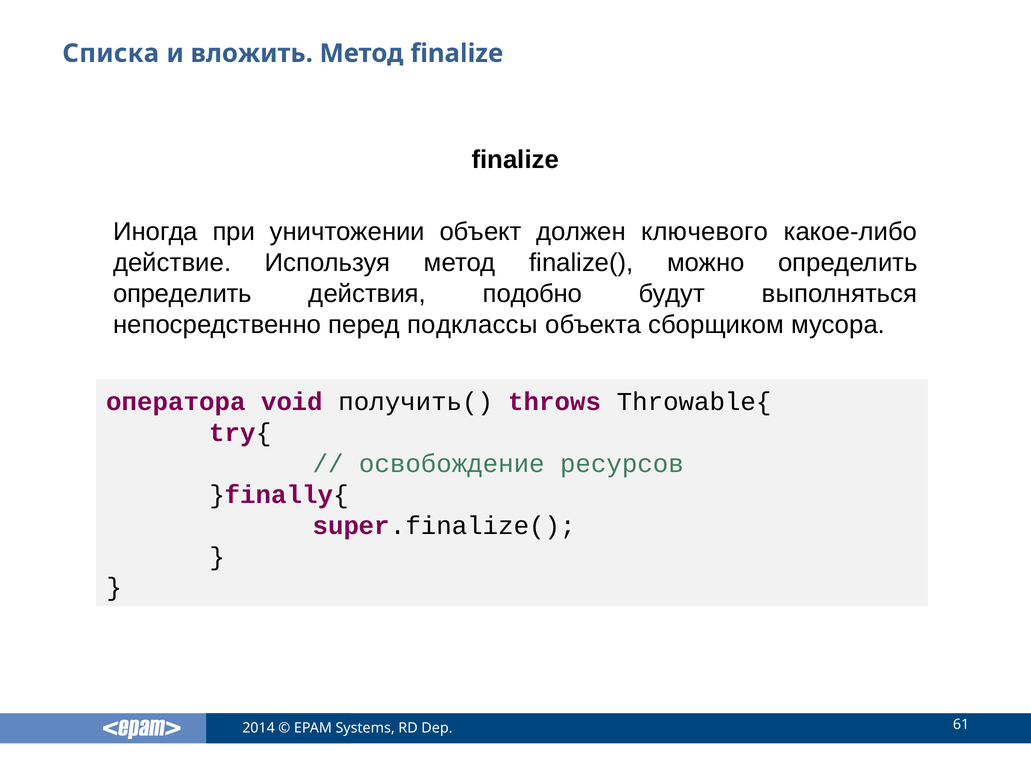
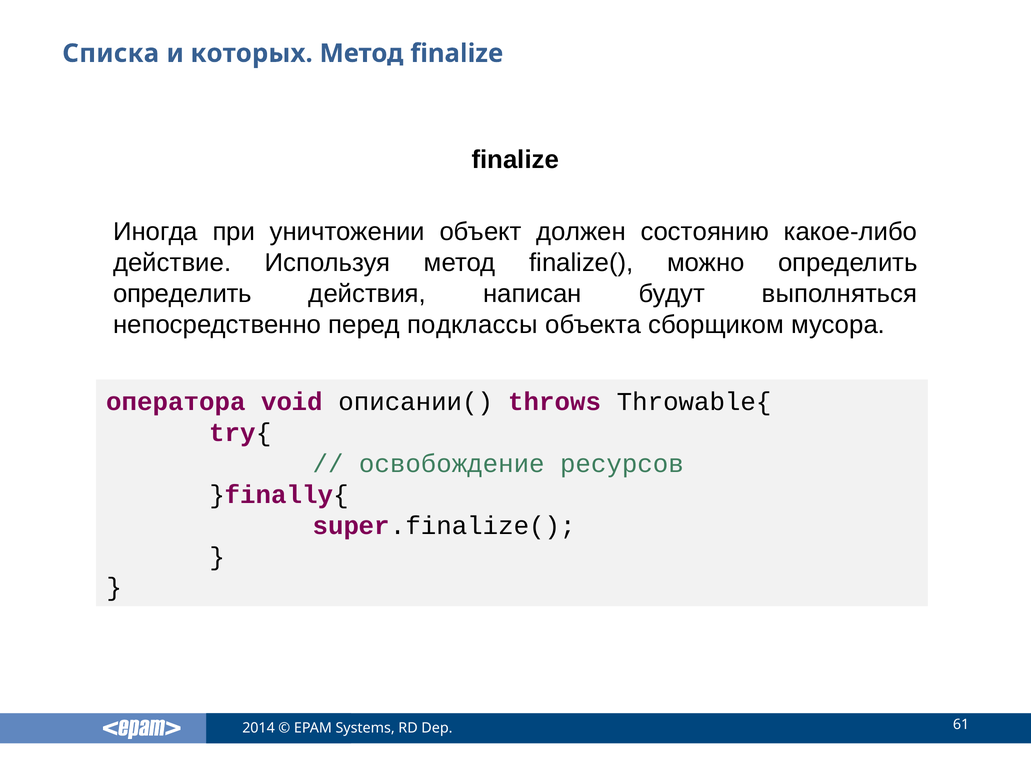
вложить: вложить -> которых (252, 53)
ключевого: ключевого -> состоянию (705, 232)
подобно: подобно -> написан (532, 294)
получить(: получить( -> описании( (416, 402)
